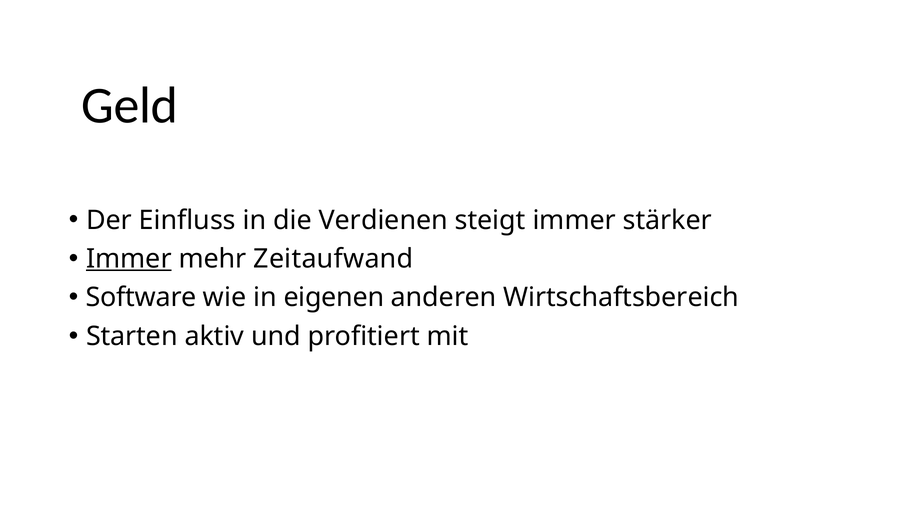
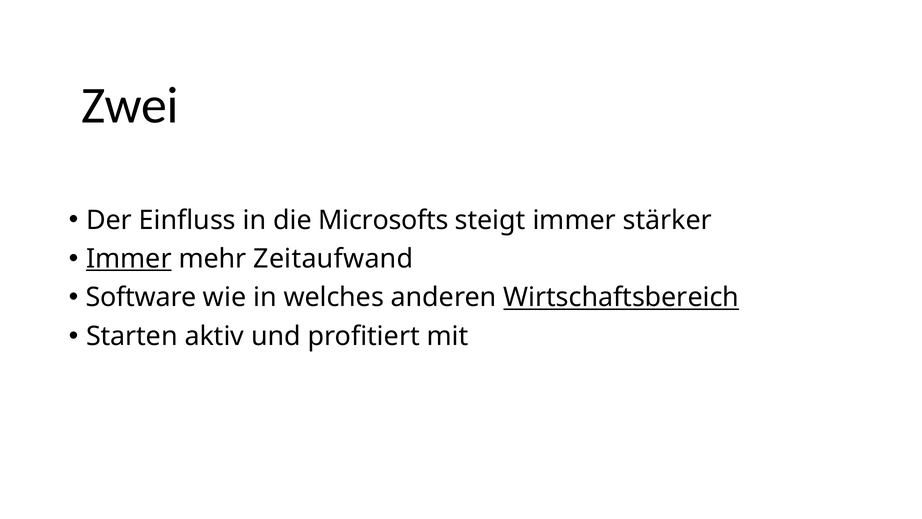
Geld: Geld -> Zwei (130, 106)
Verdienen: Verdienen -> Microsofts (383, 220)
eigenen: eigenen -> welches (334, 297)
Wirtschaftsbereich underline: none -> present (621, 297)
